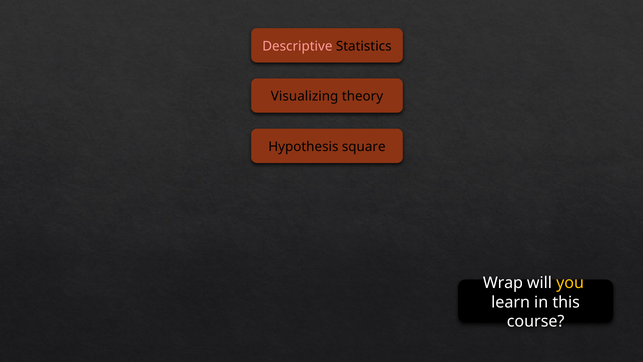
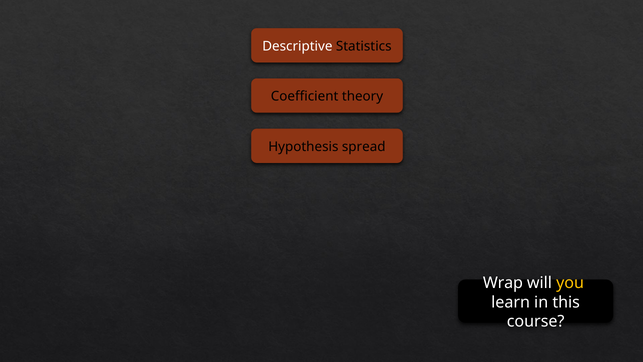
Descriptive colour: pink -> white (297, 46)
Visualizing: Visualizing -> Coefficient (305, 96)
square: square -> spread (364, 147)
